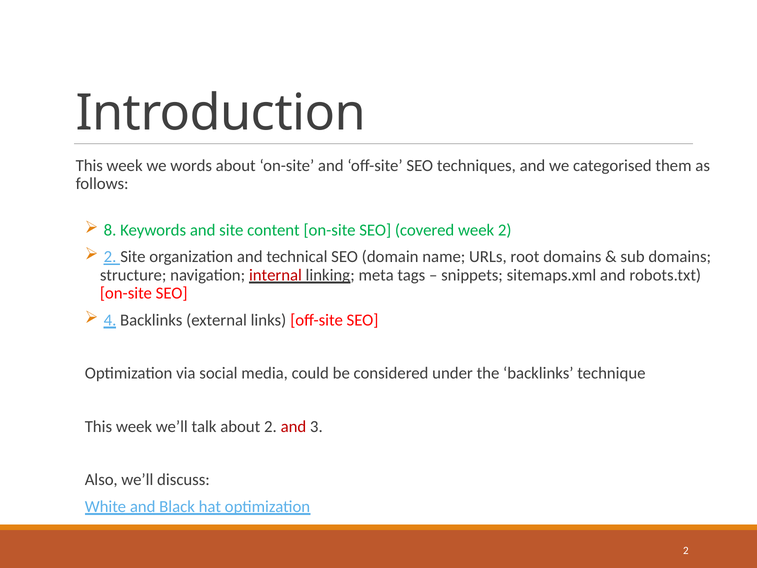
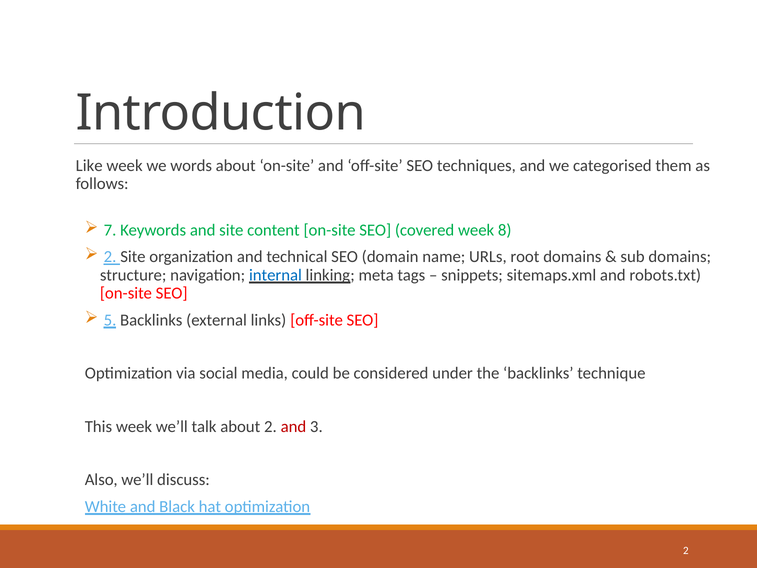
This: This -> Like (89, 166)
8: 8 -> 7 (110, 230)
week 2: 2 -> 8 (505, 230)
internal colour: red -> blue (275, 275)
4: 4 -> 5 (110, 320)
